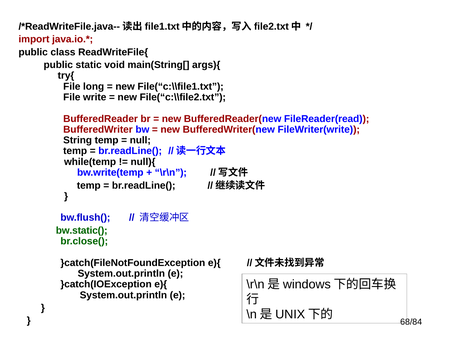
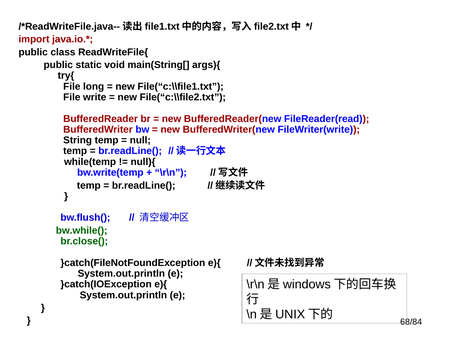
bw.static(: bw.static( -> bw.while( (82, 230)
